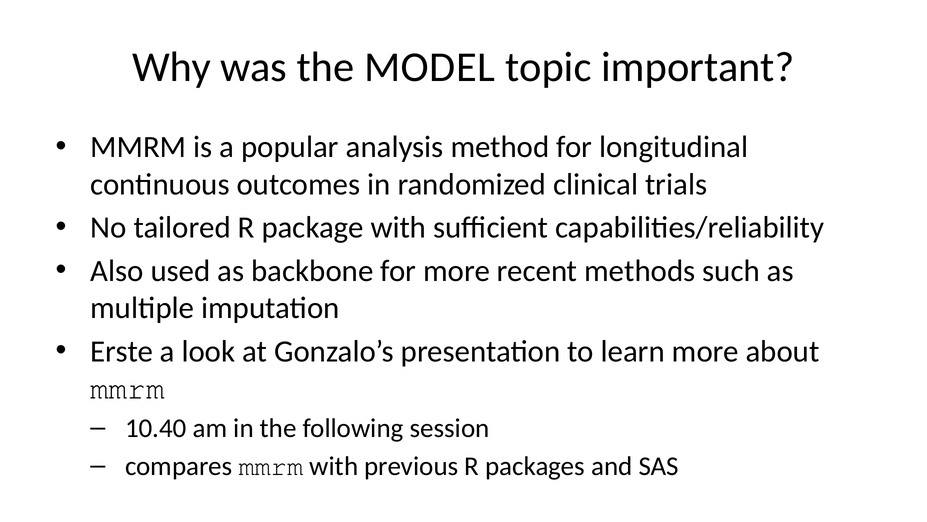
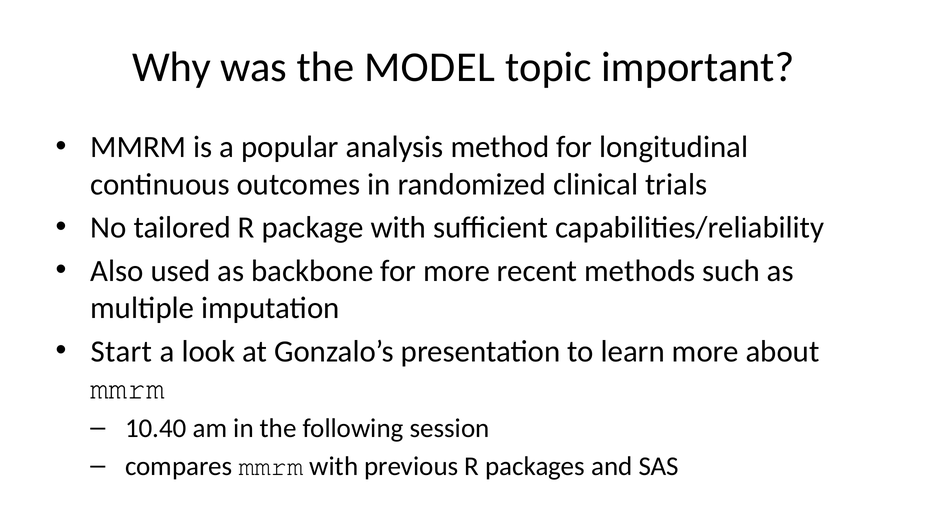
Erste: Erste -> Start (121, 351)
